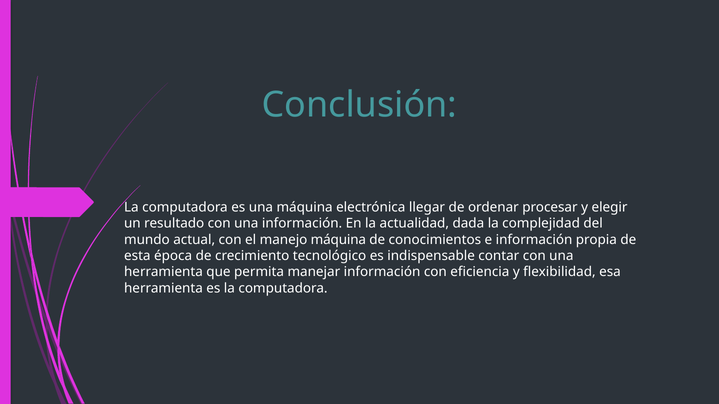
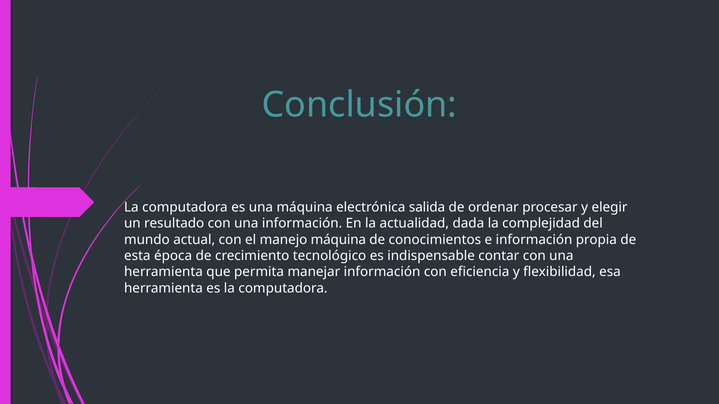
llegar: llegar -> salida (427, 208)
